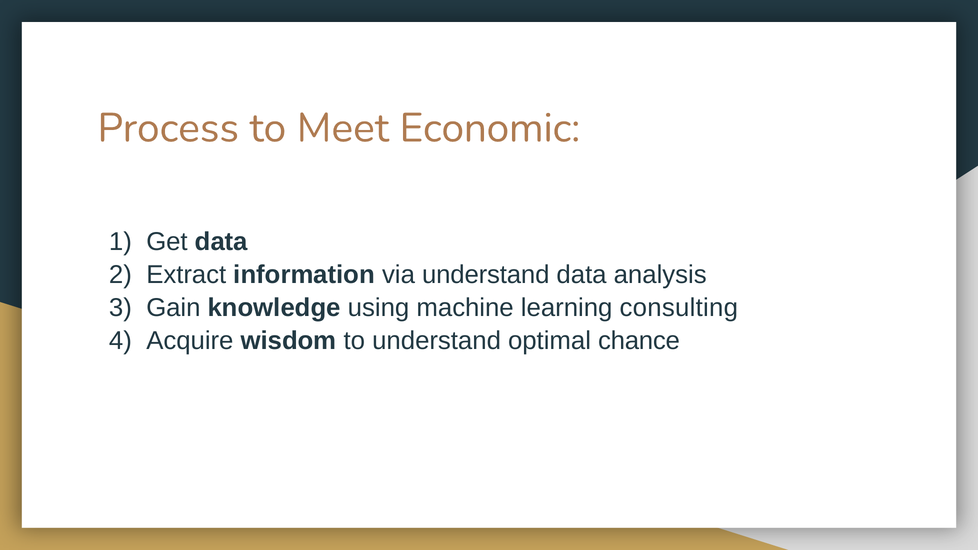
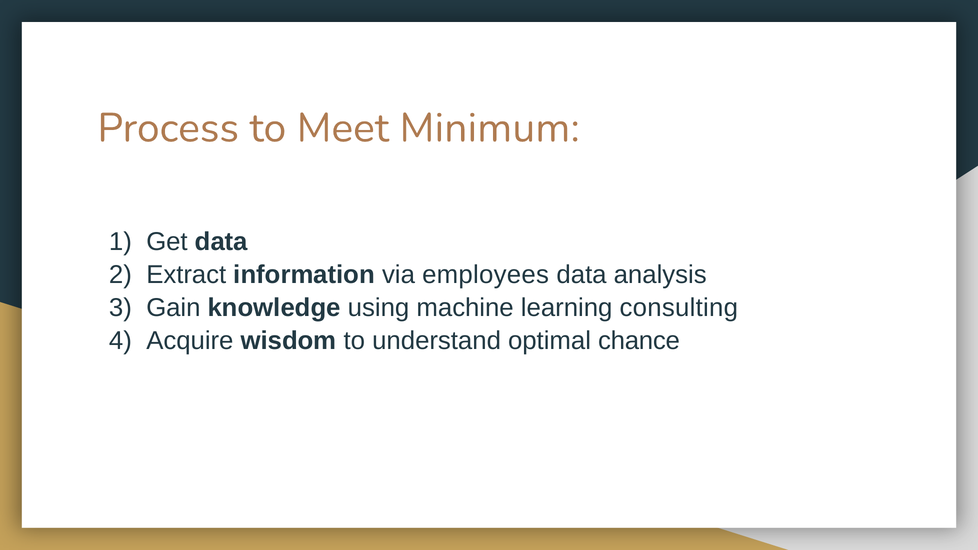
Economic: Economic -> Minimum (490, 128)
via understand: understand -> employees (486, 275)
